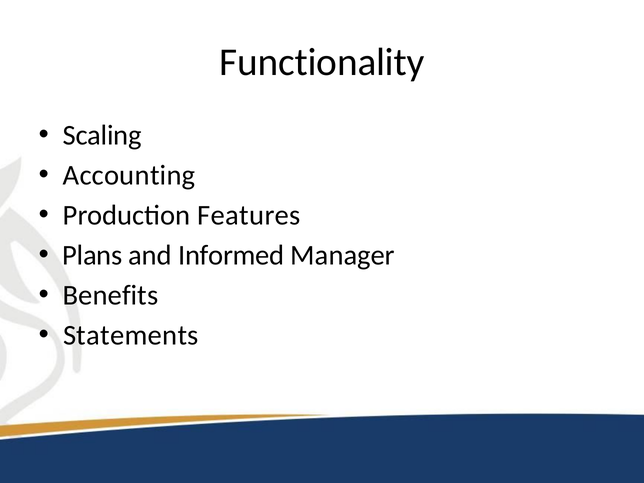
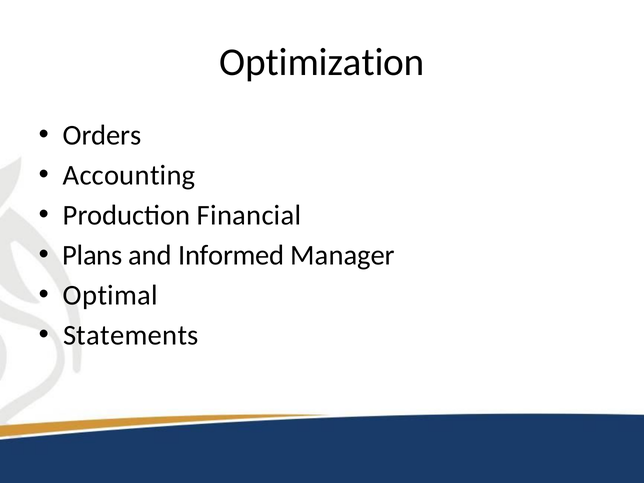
Functionality: Functionality -> Optimization (322, 62)
Scaling: Scaling -> Orders (102, 135)
Features: Features -> Financial (249, 215)
Benefits: Benefits -> Optimal (110, 295)
